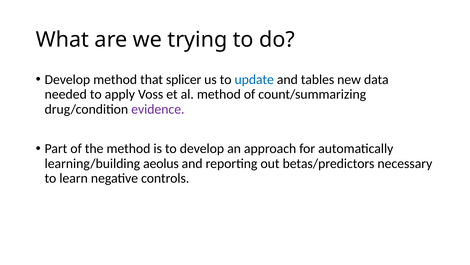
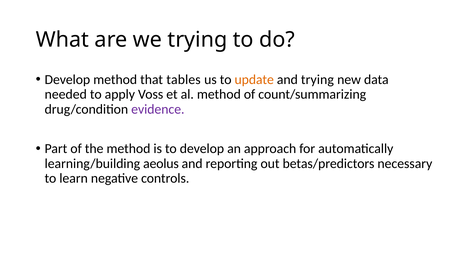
splicer: splicer -> tables (184, 79)
update colour: blue -> orange (254, 79)
and tables: tables -> trying (317, 79)
